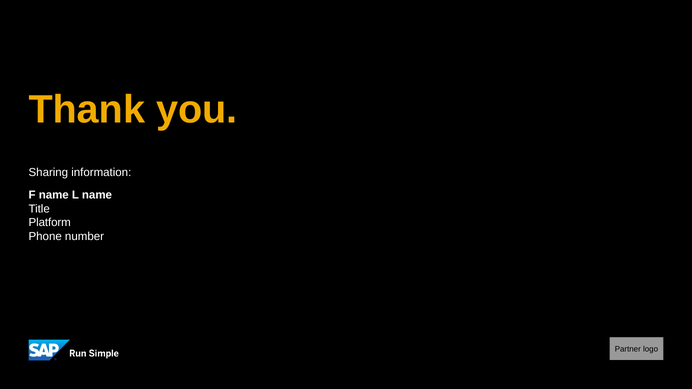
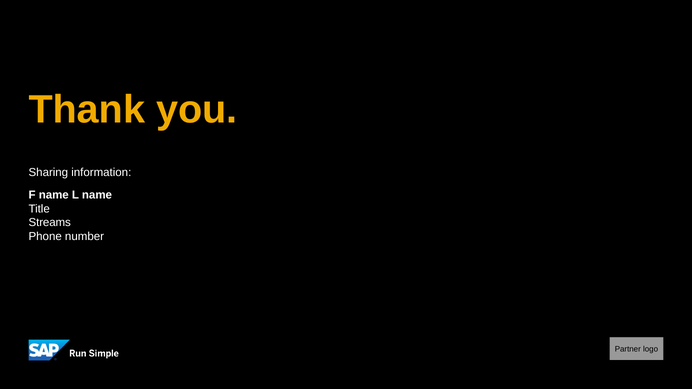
Platform: Platform -> Streams (50, 223)
